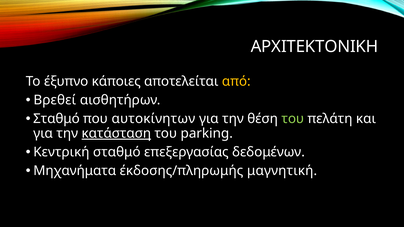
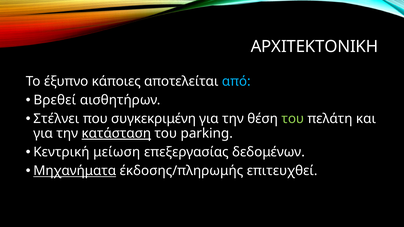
από colour: yellow -> light blue (236, 81)
Σταθμό: Σταθμό -> Στέλνει (56, 119)
αυτοκίνητων: αυτοκίνητων -> συγκεκριμένη (154, 119)
Κεντρική σταθμό: σταθμό -> μείωση (117, 152)
Μηχανήματα underline: none -> present (75, 171)
μαγνητική: μαγνητική -> επιτευχθεί (282, 171)
